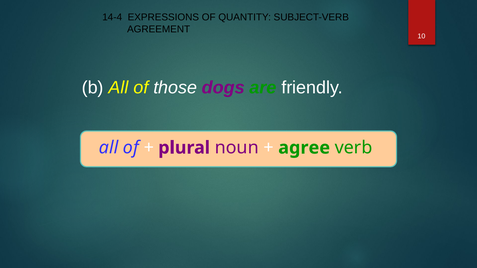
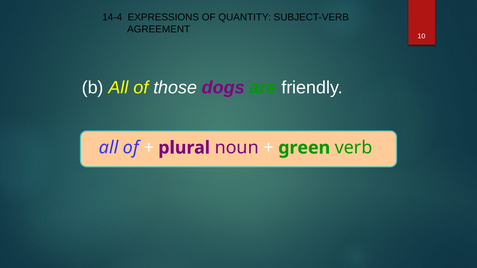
agree: agree -> green (304, 148)
